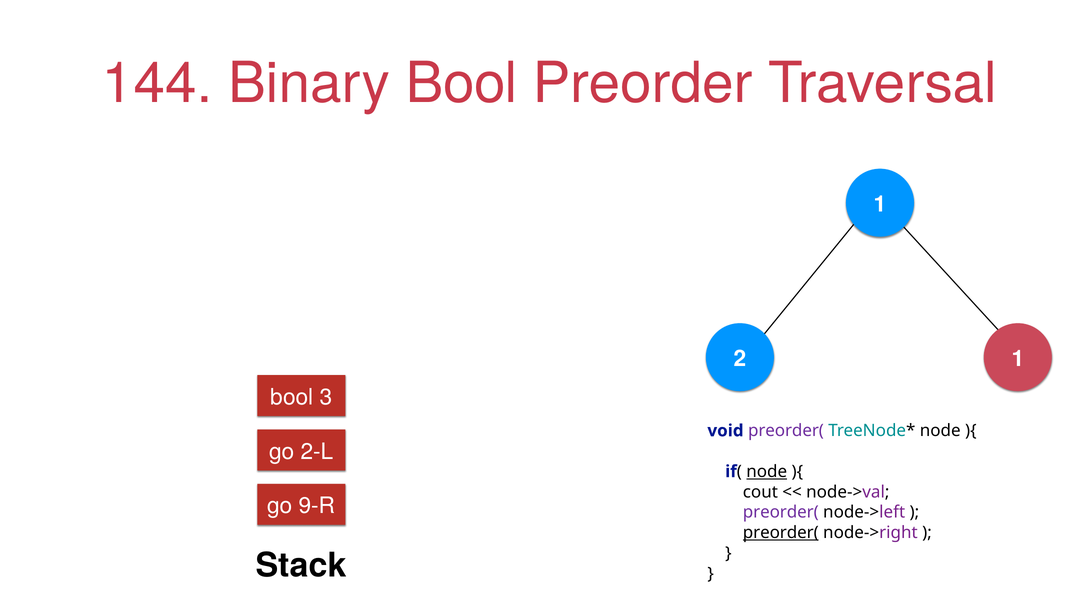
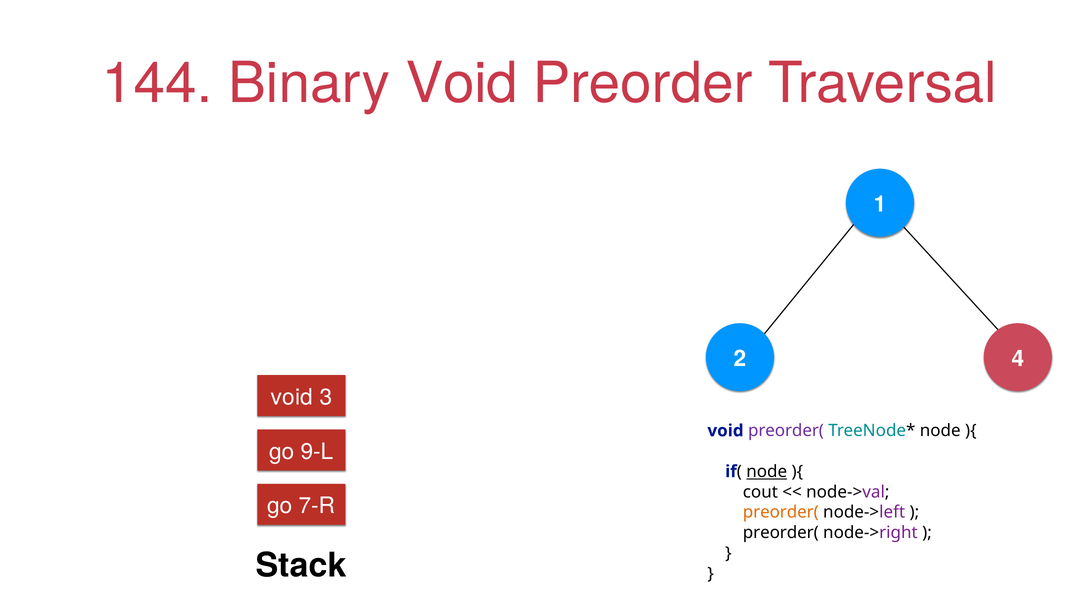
Binary Bool: Bool -> Void (462, 84)
2 1: 1 -> 4 (1018, 359)
bool: bool -> void (292, 397)
2-L: 2-L -> 9-L (317, 452)
9-R: 9-R -> 7-R (317, 506)
preorder( colour: purple -> orange (781, 513)
preorder( underline: present -> none (781, 533)
